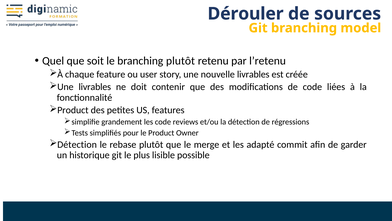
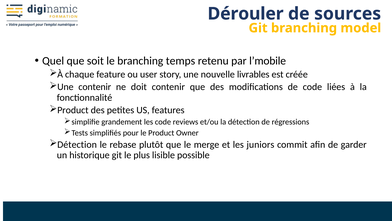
branching plutôt: plutôt -> temps (181, 61)
l’retenu: l’retenu -> l’mobile (268, 61)
Une livrables: livrables -> contenir (95, 87)
adapté: adapté -> juniors (260, 144)
